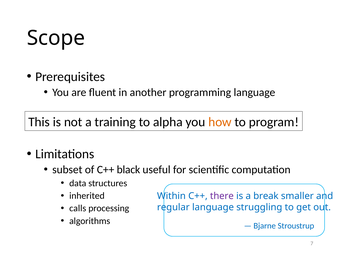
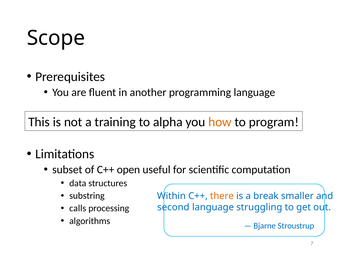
black: black -> open (128, 170)
inherited: inherited -> substring (87, 196)
there colour: purple -> orange (222, 196)
regular: regular -> second (173, 207)
